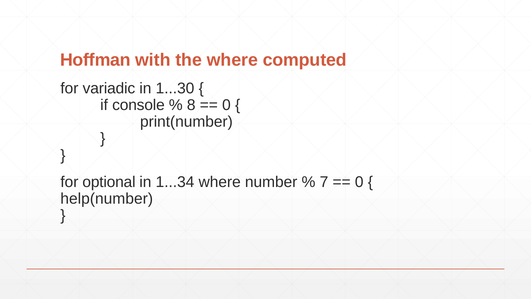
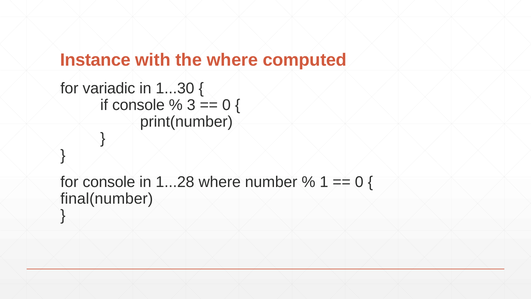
Hoffman: Hoffman -> Instance (95, 60)
8: 8 -> 3 (191, 105)
for optional: optional -> console (109, 182)
1...34: 1...34 -> 1...28 (175, 182)
7: 7 -> 1 (324, 182)
help(number: help(number -> final(number (107, 198)
